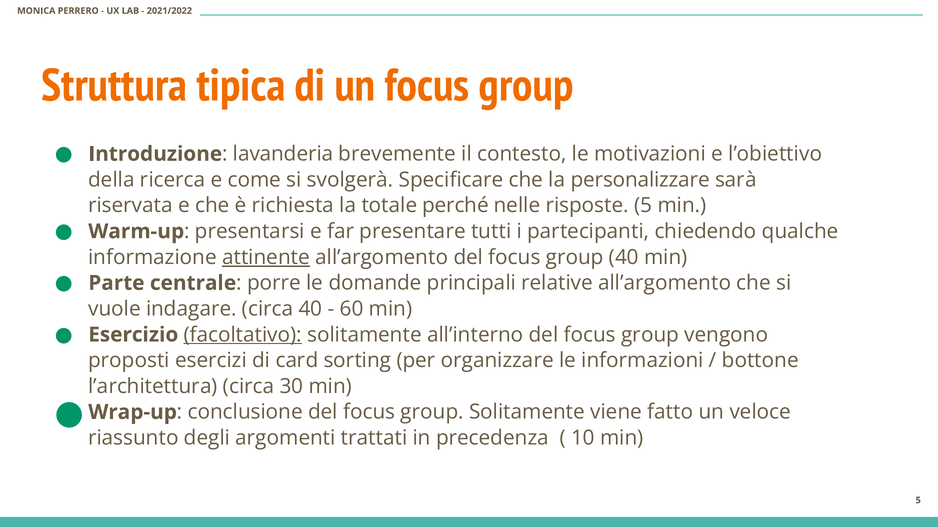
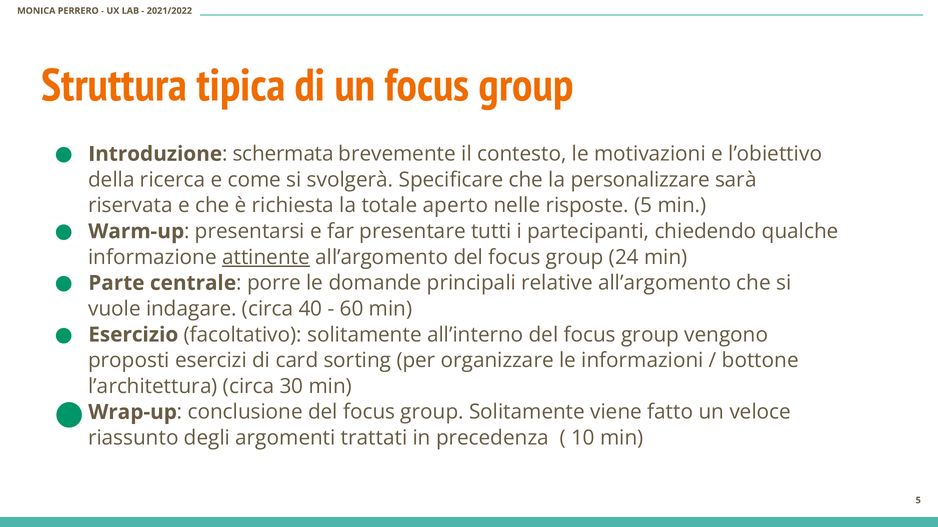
lavanderia: lavanderia -> schermata (283, 154)
perché: perché -> aperto (455, 206)
group 40: 40 -> 24 (624, 258)
facoltativo underline: present -> none (243, 335)
